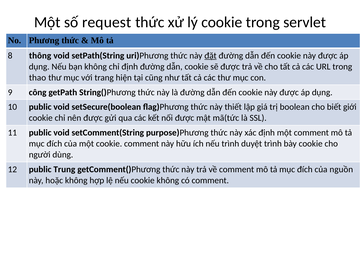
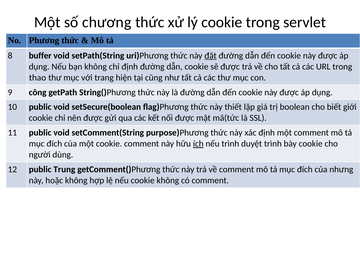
request: request -> chương (107, 22)
thông: thông -> buffer (40, 56)
ích underline: none -> present (198, 144)
nguồn: nguồn -> nhưng (341, 169)
